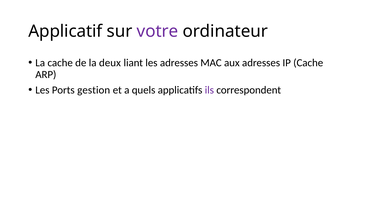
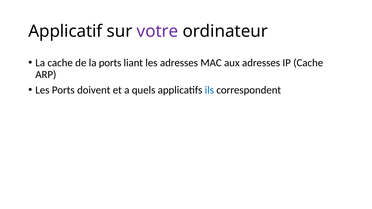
la deux: deux -> ports (110, 63)
gestion: gestion -> doivent (94, 90)
ils colour: purple -> blue (209, 90)
